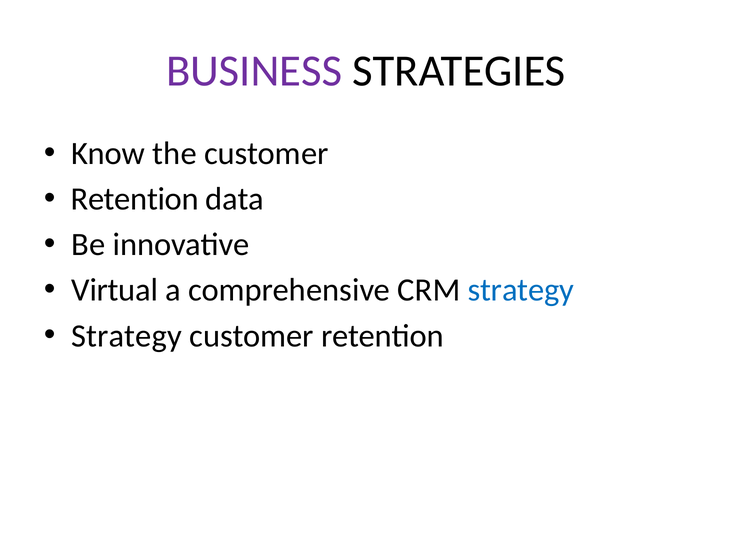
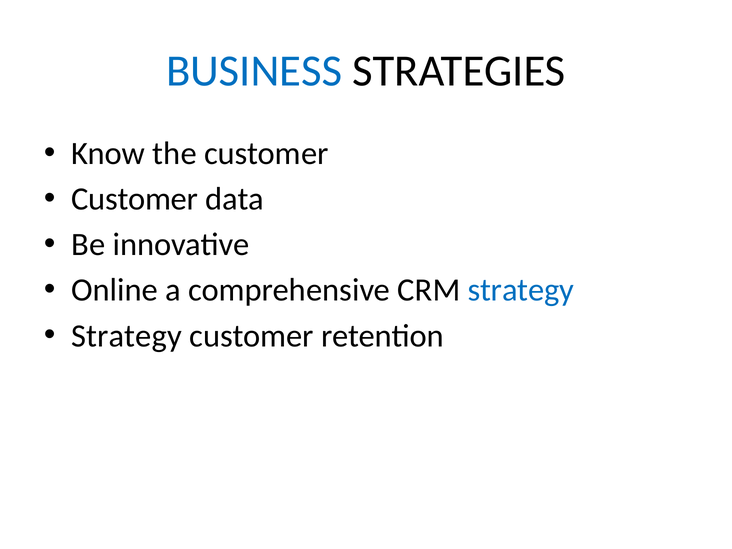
BUSINESS colour: purple -> blue (254, 71)
Retention: Retention -> Customer (135, 199)
Virtual: Virtual -> Online (115, 290)
